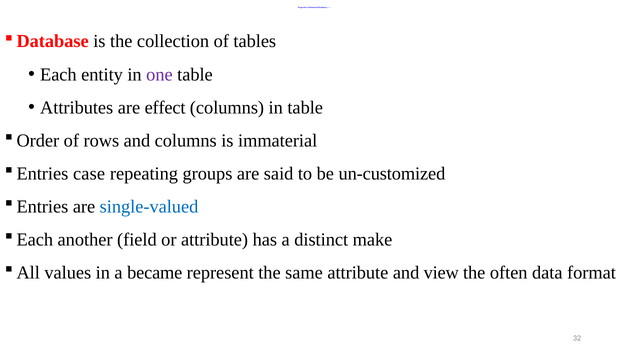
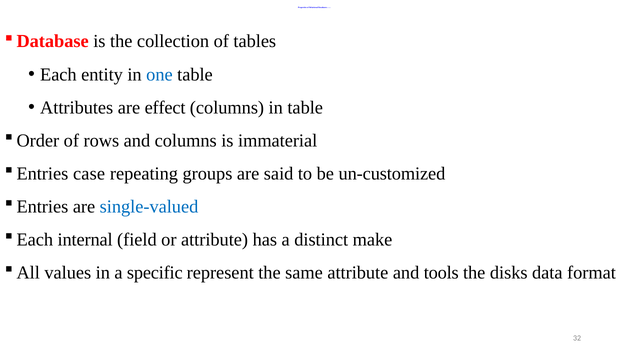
one colour: purple -> blue (159, 74)
another: another -> internal (85, 240)
became: became -> specific (155, 273)
view: view -> tools (441, 273)
often: often -> disks (509, 273)
